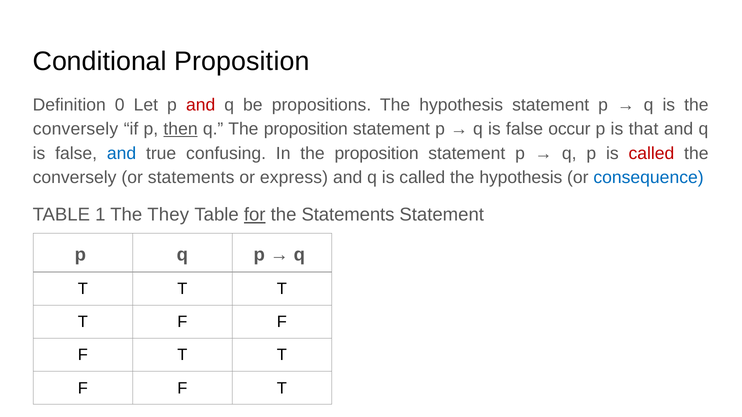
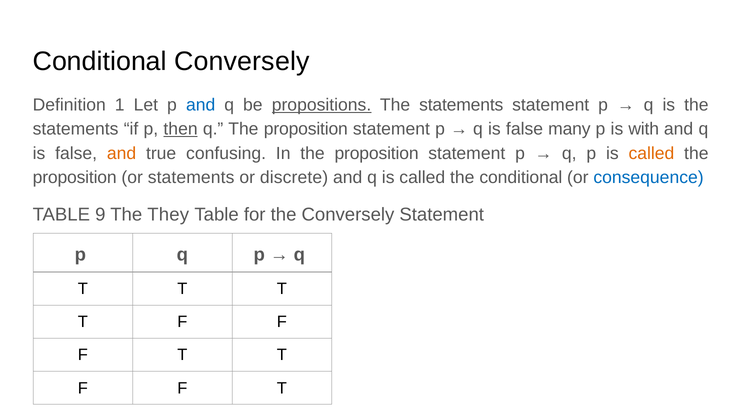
Conditional Proposition: Proposition -> Conversely (242, 61)
0: 0 -> 1 (120, 105)
and colour: red -> blue (201, 105)
propositions underline: none -> present (322, 105)
hypothesis: hypothesis -> statements (461, 105)
conversely: conversely -> statements (76, 129)
occur: occur -> many (569, 129)
that: that -> with (644, 129)
and colour: blue -> orange (122, 153)
called colour: red -> orange (651, 153)
conversely: conversely -> proposition (75, 178)
express: express -> discrete (294, 178)
called the hypothesis: hypothesis -> conditional (521, 178)
1: 1 -> 9 (100, 215)
for underline: present -> none (255, 215)
the Statements: Statements -> Conversely (348, 215)
